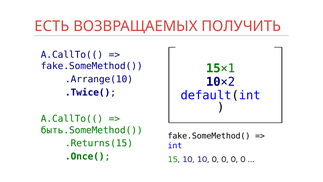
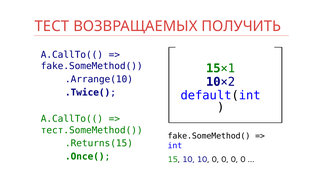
ЕСТЬ: ЕСТЬ -> ТЕСТ (52, 26)
быть.SomeMethod(: быть.SomeMethod( -> тест.SomeMethod( (92, 130)
